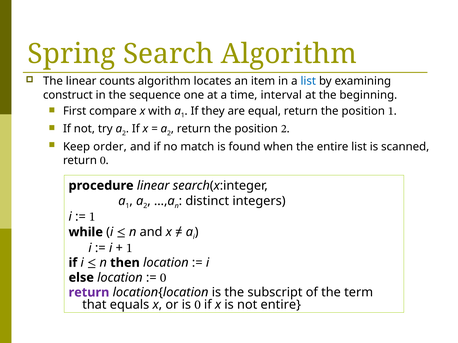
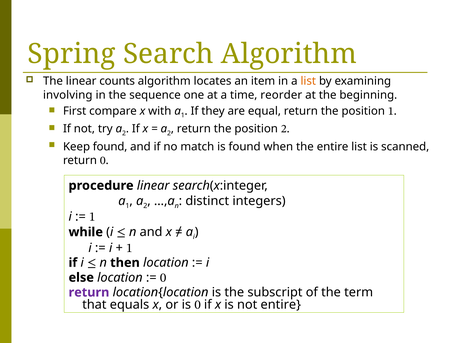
list colour: blue -> orange (308, 81)
construct: construct -> involving (68, 95)
interval: interval -> reorder (281, 95)
Keep order: order -> found (110, 147)
